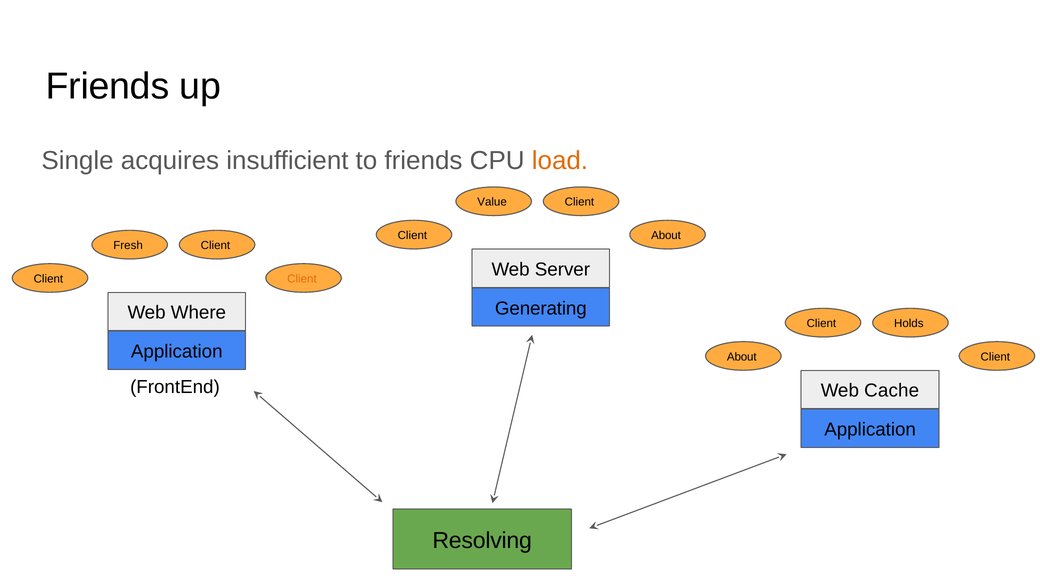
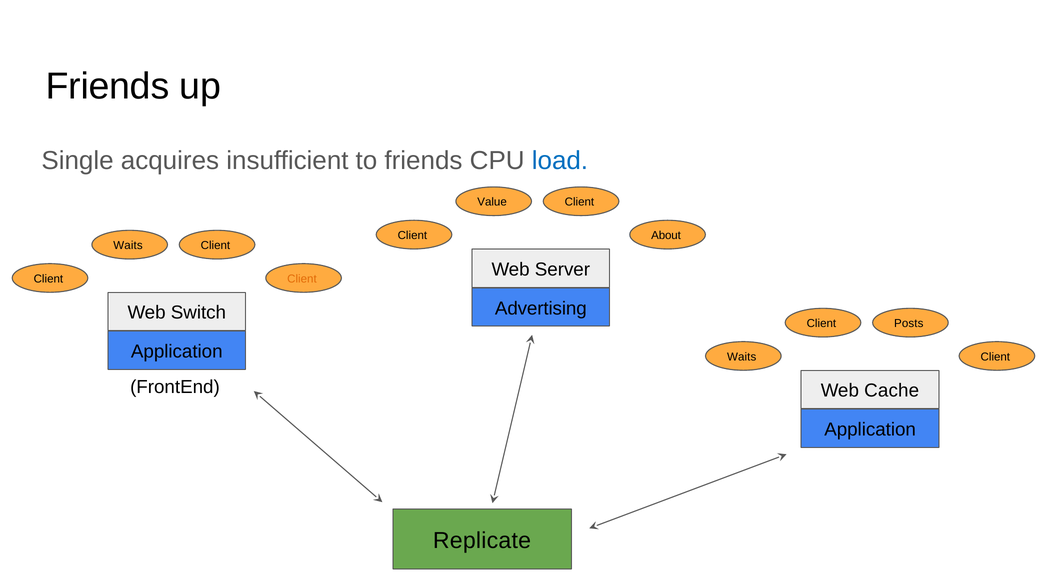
load colour: orange -> blue (560, 161)
Fresh: Fresh -> Waits (128, 245)
Generating: Generating -> Advertising (541, 308)
Where: Where -> Switch (198, 313)
Holds: Holds -> Posts (909, 323)
About: About -> Waits (742, 357)
Resolving: Resolving -> Replicate (482, 541)
